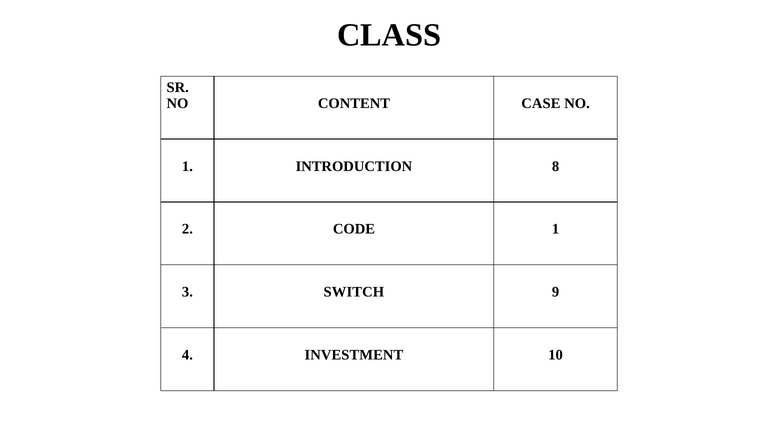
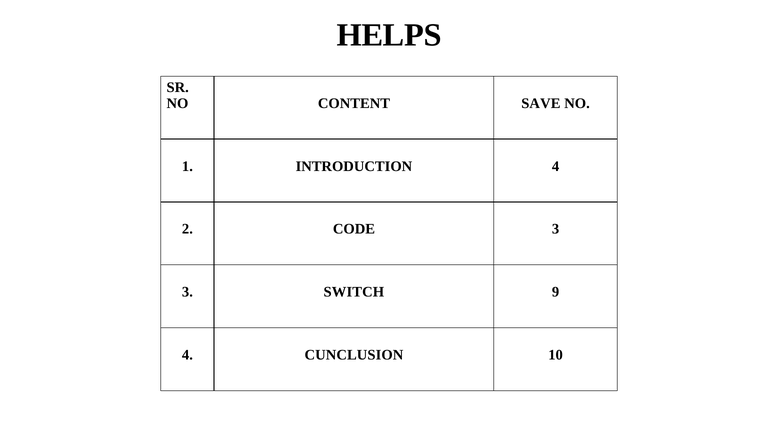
CLASS: CLASS -> HELPS (389, 35)
CASE: CASE -> SAVE (541, 104)
INTRODUCTION 8: 8 -> 4 (556, 167)
CODE 1: 1 -> 3 (556, 230)
INVESTMENT: INVESTMENT -> CUNCLUSION (354, 355)
